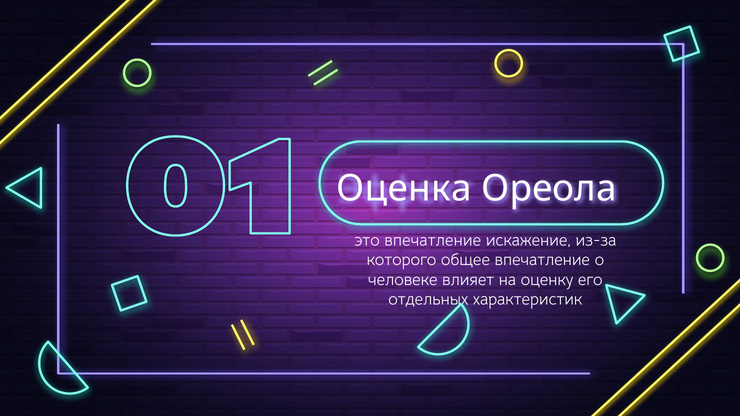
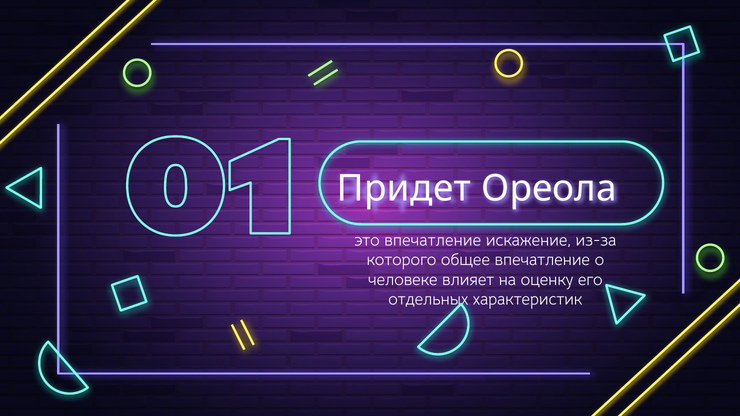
Оценка: Оценка -> Придет (404, 189)
